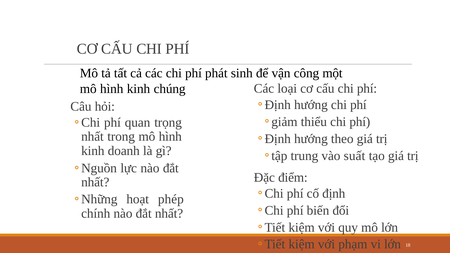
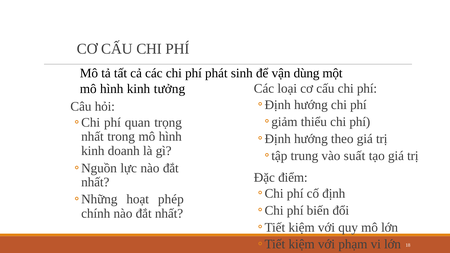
công: công -> dùng (307, 73)
chúng: chúng -> tưởng (169, 89)
